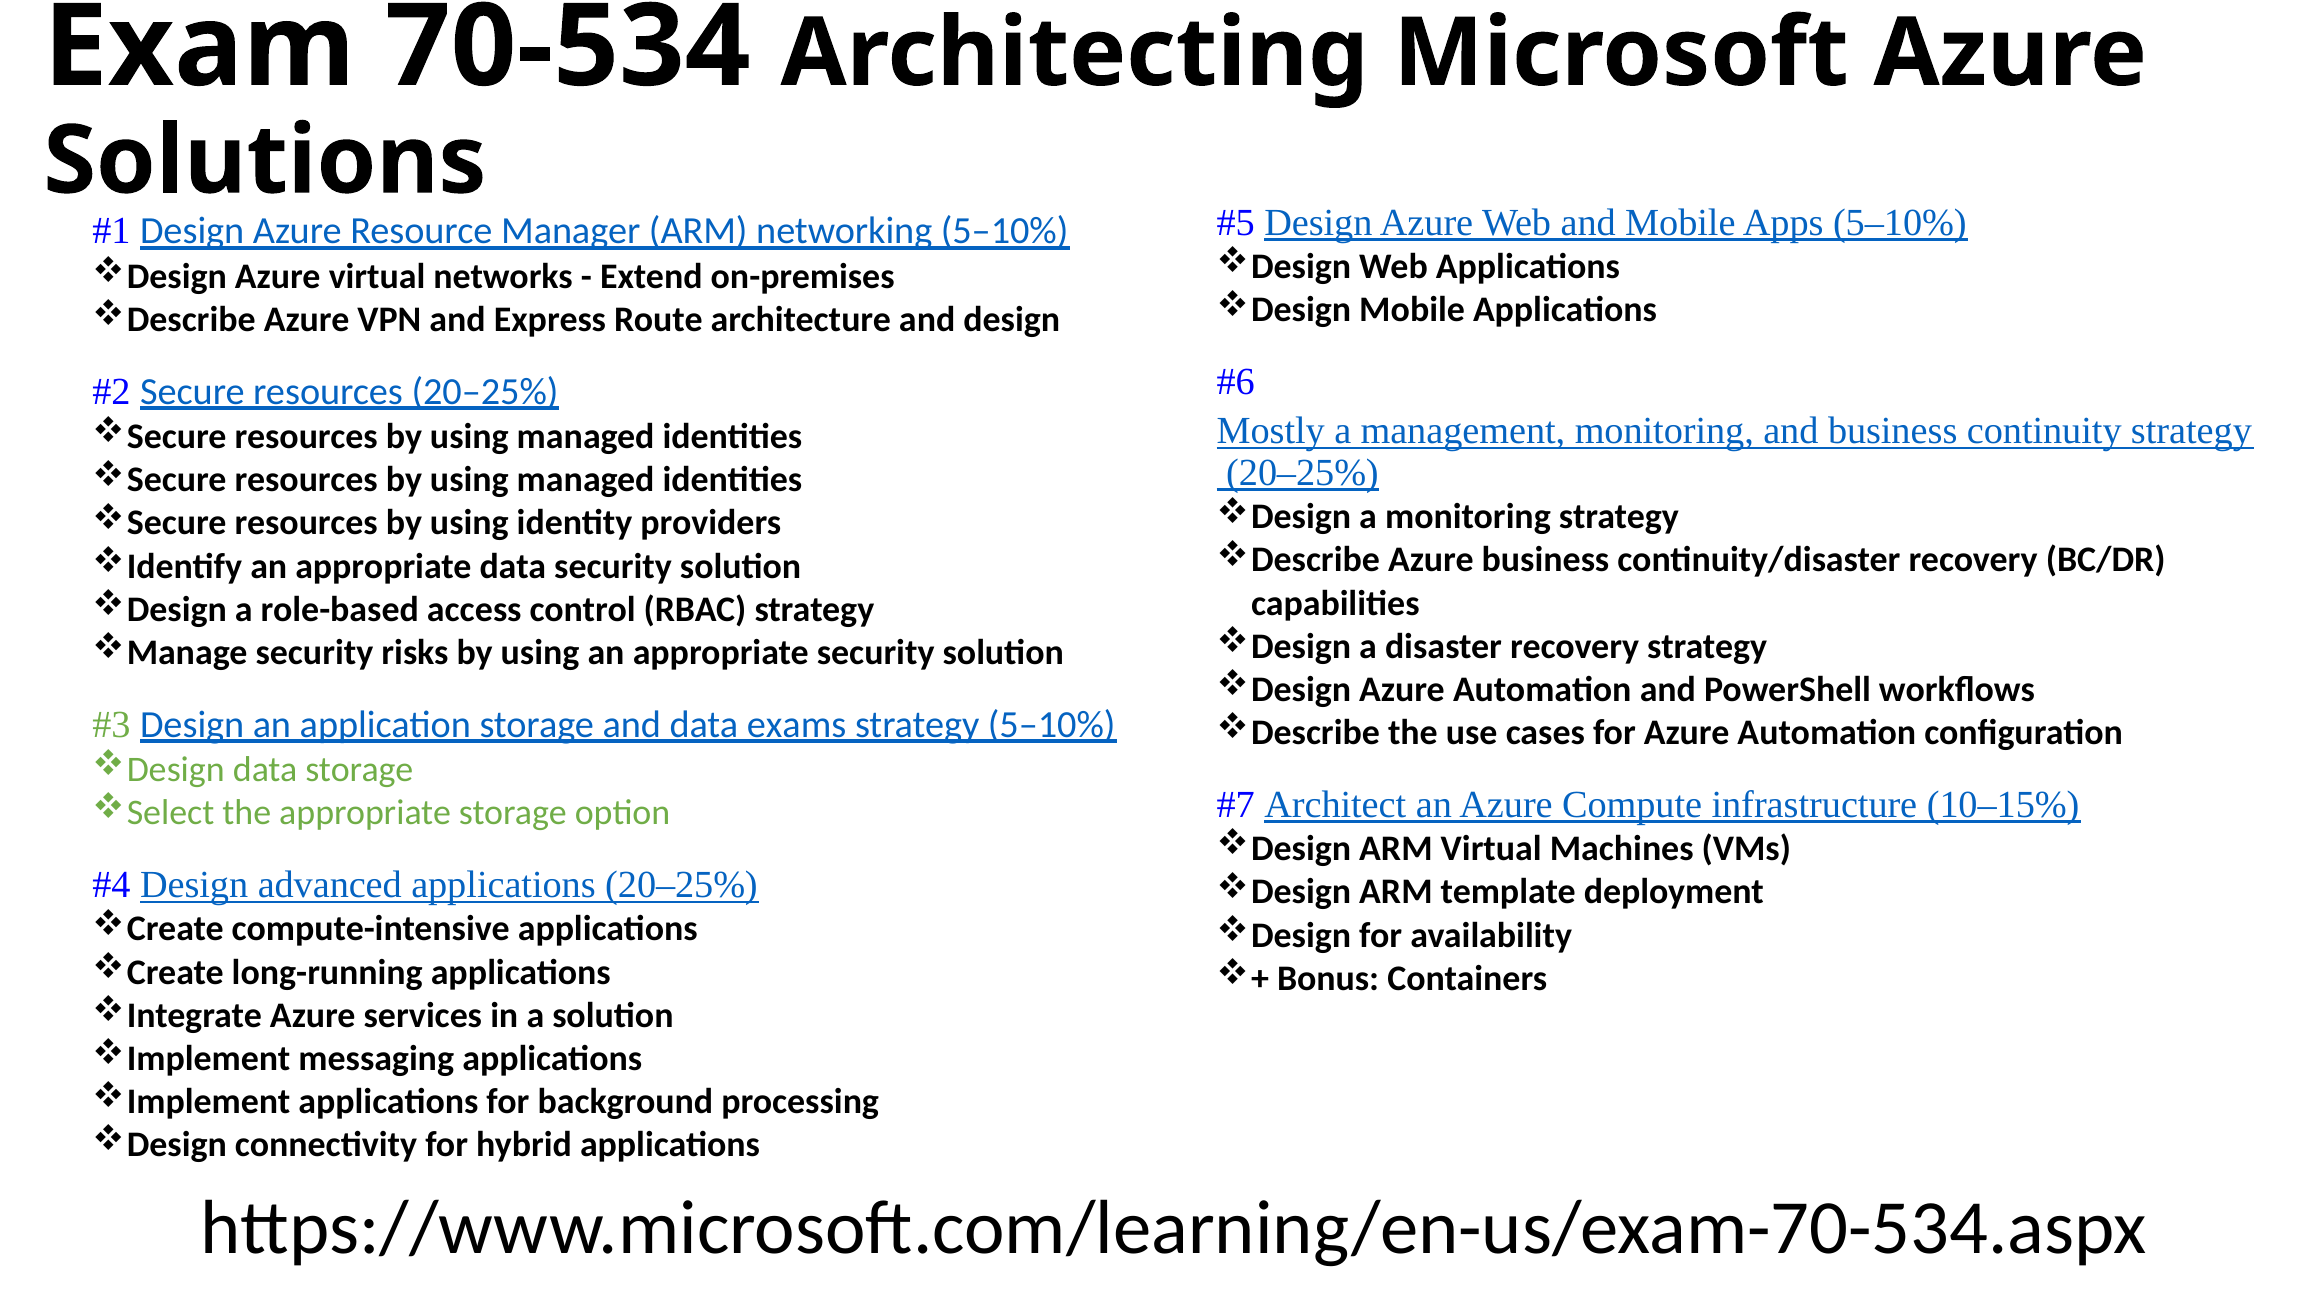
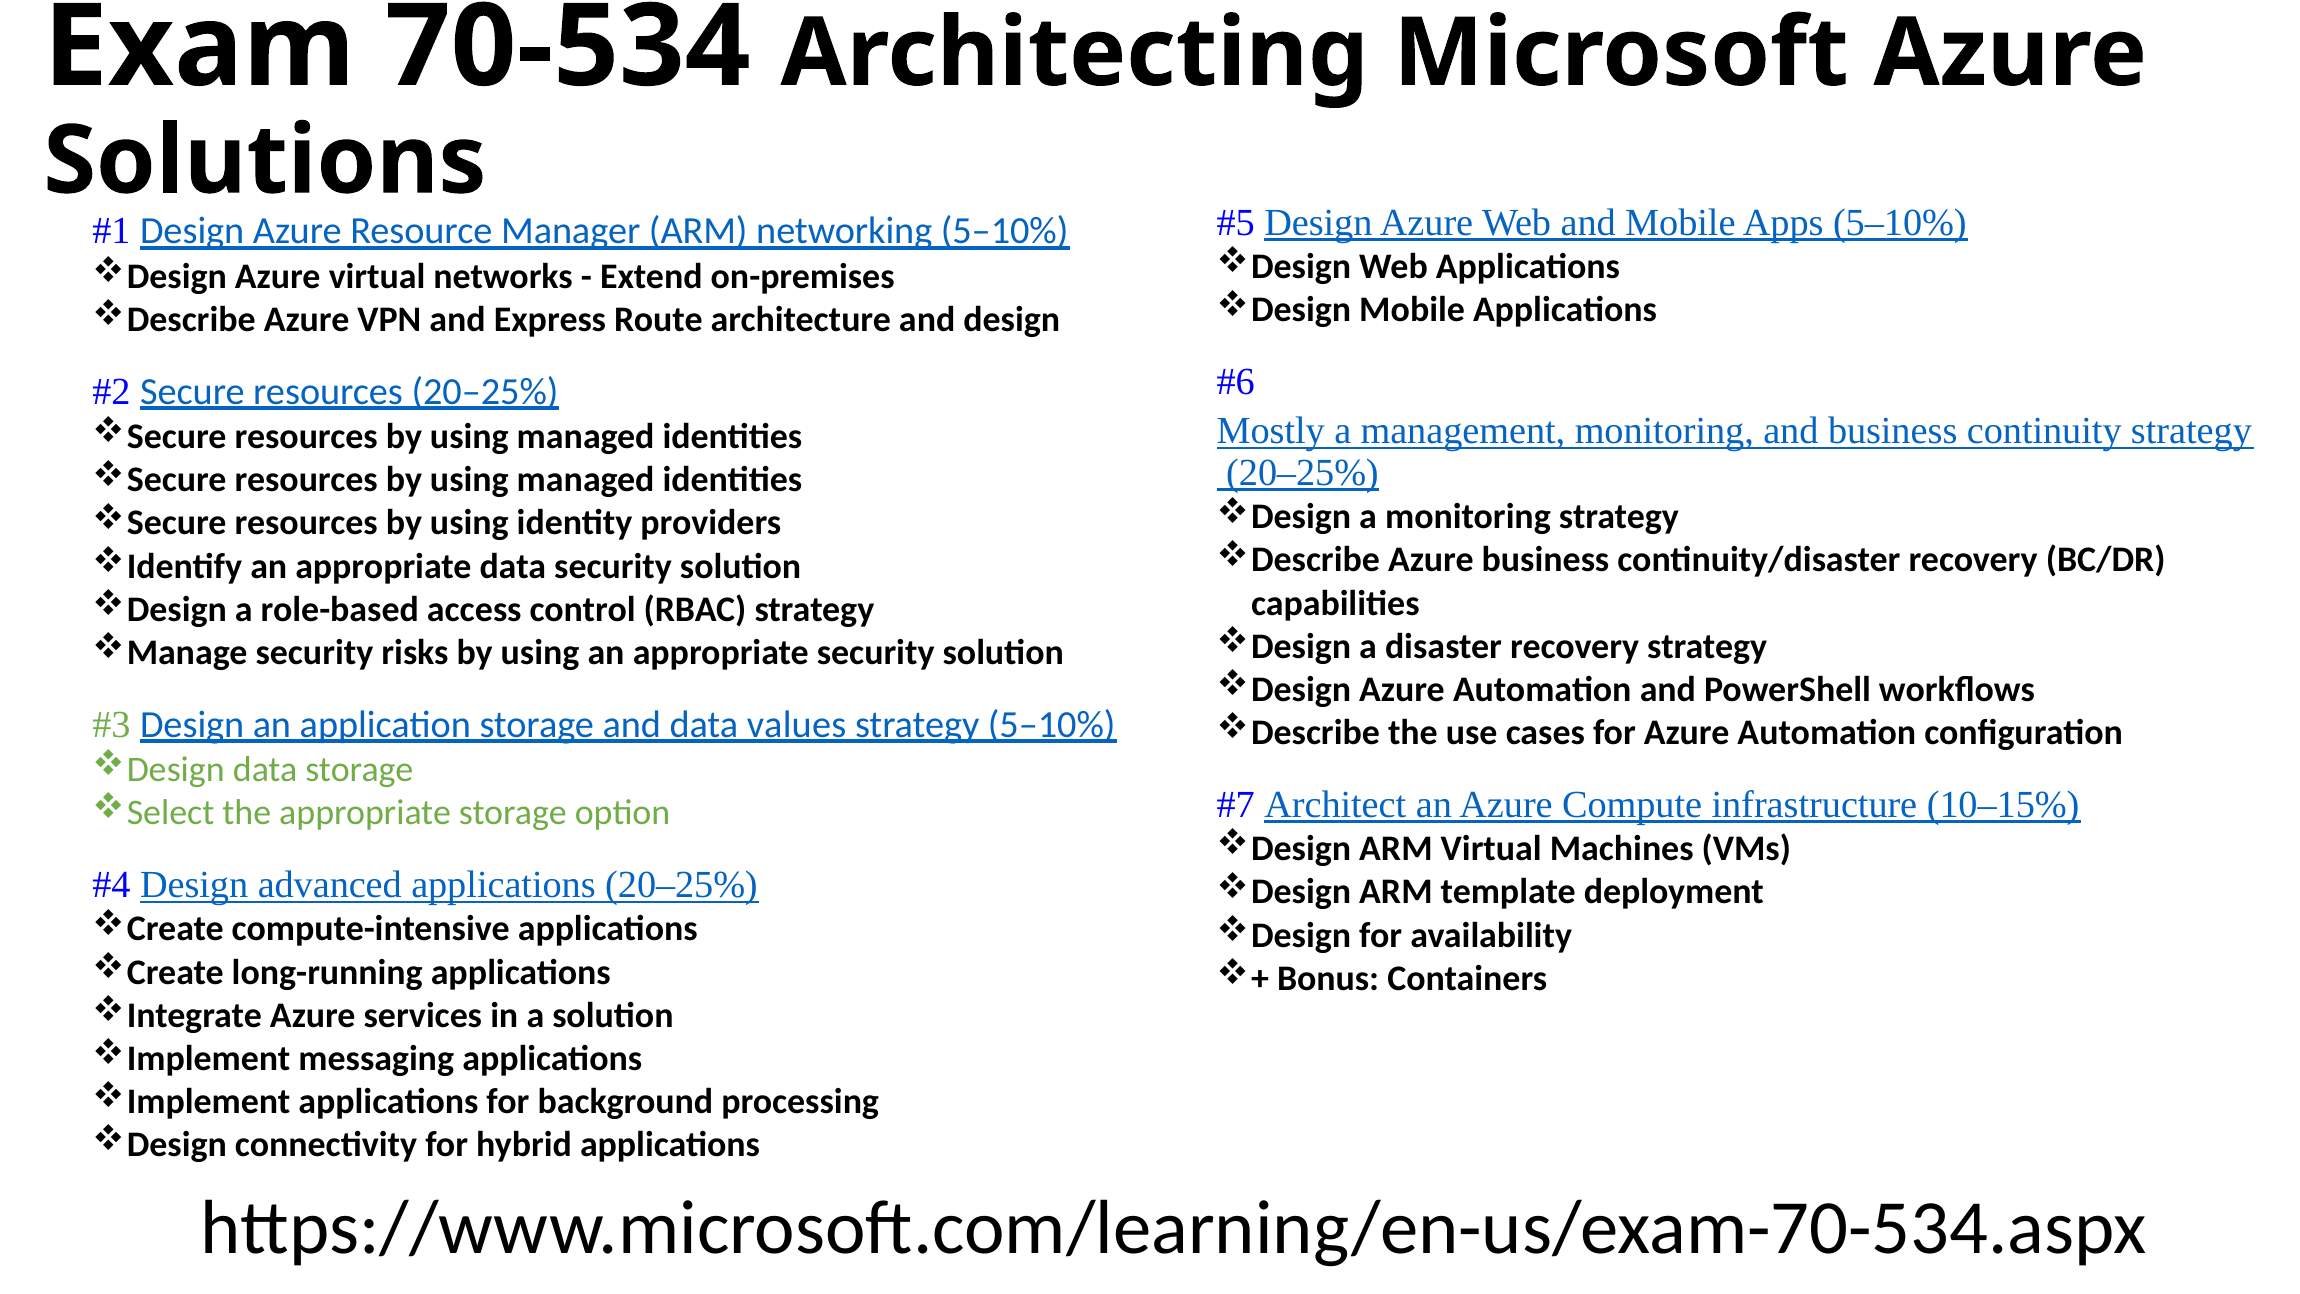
exams: exams -> values (797, 724)
